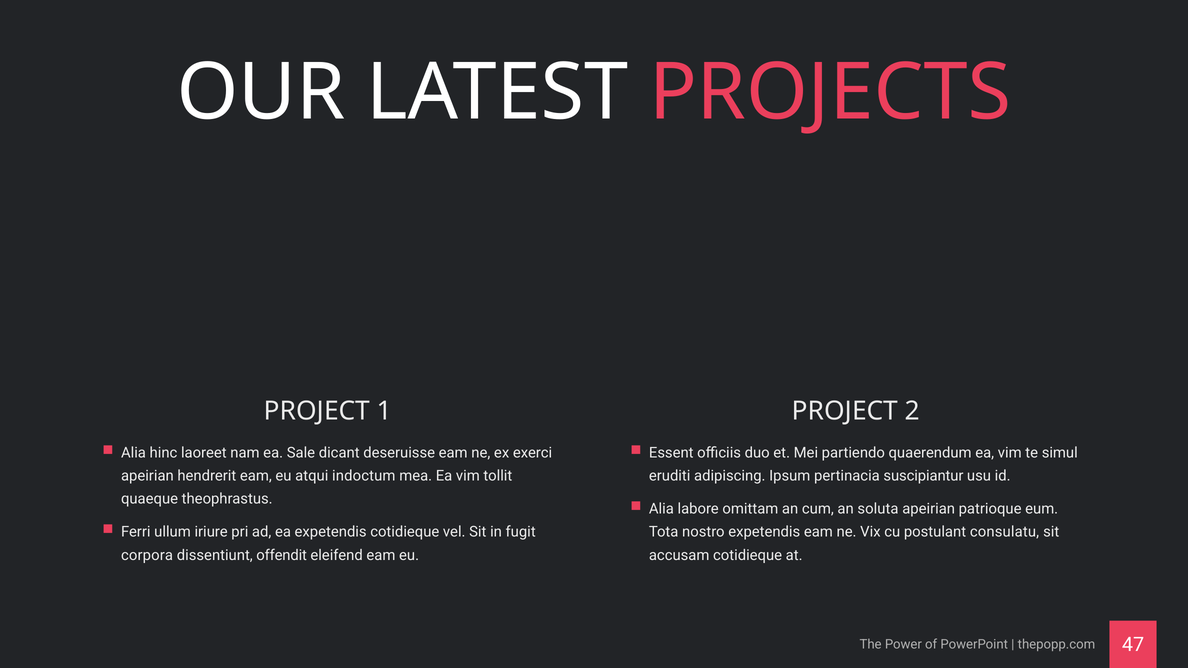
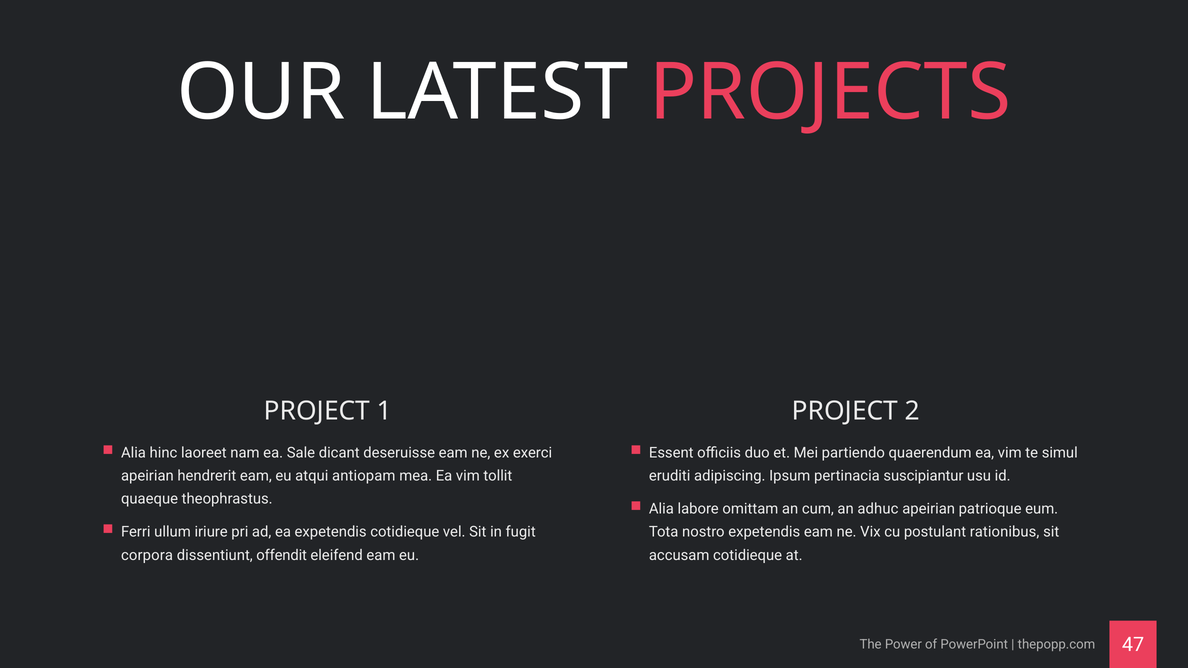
indoctum: indoctum -> antiopam (364, 476)
soluta: soluta -> adhuc (878, 509)
consulatu: consulatu -> rationibus (1005, 532)
